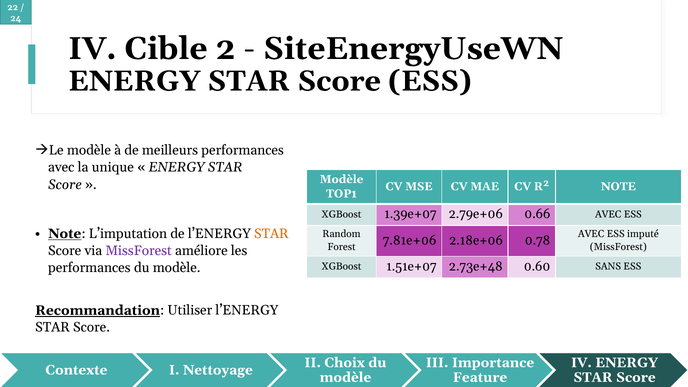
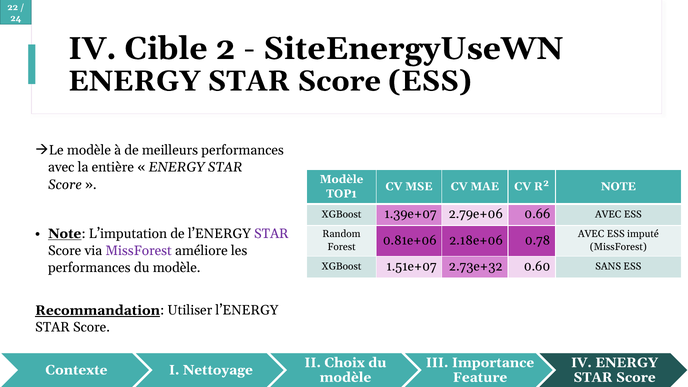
unique: unique -> entière (113, 167)
STAR colour: orange -> purple (271, 234)
7.81e+06: 7.81e+06 -> 0.81e+06 (410, 240)
2.73e+48: 2.73e+48 -> 2.73e+32 (476, 267)
